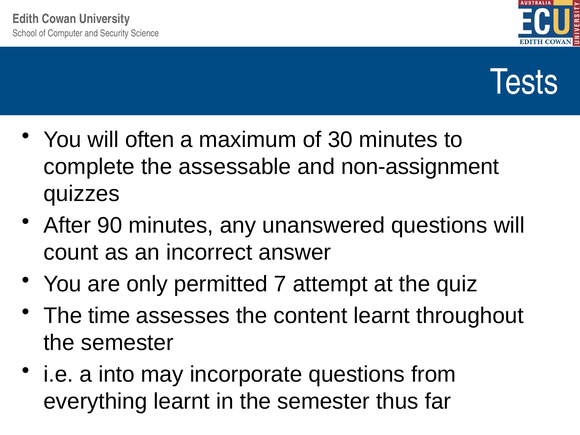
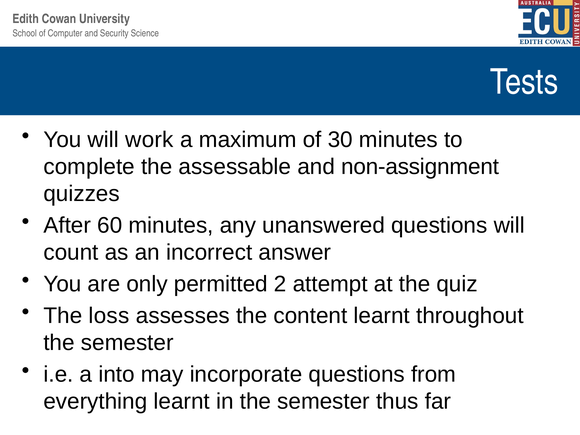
often: often -> work (149, 140)
90: 90 -> 60 (110, 225)
7: 7 -> 2 (280, 284)
time: time -> loss (109, 316)
